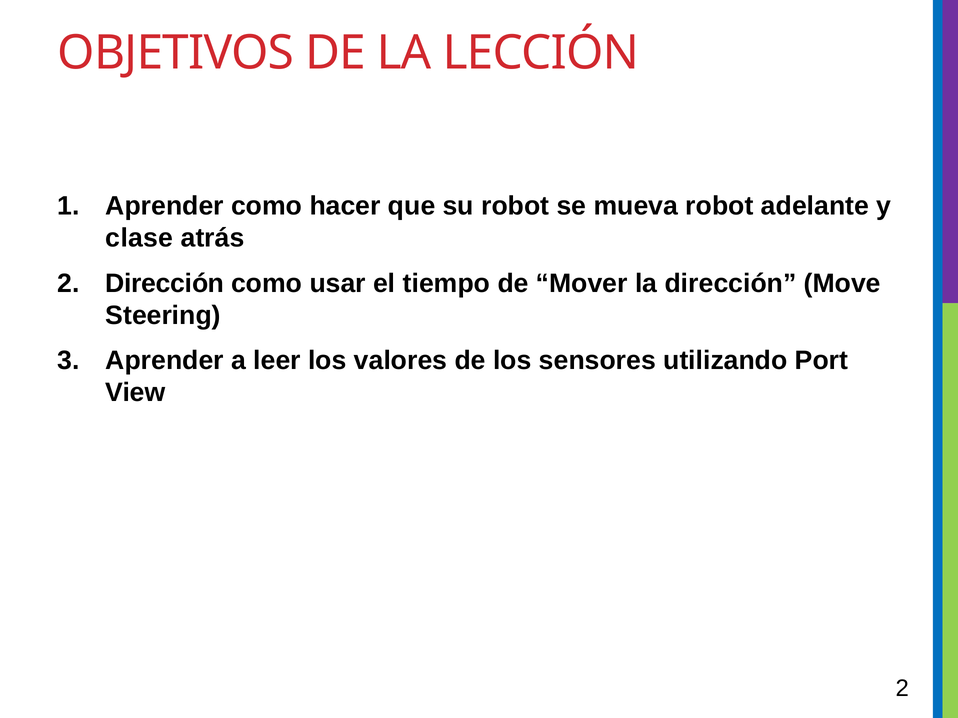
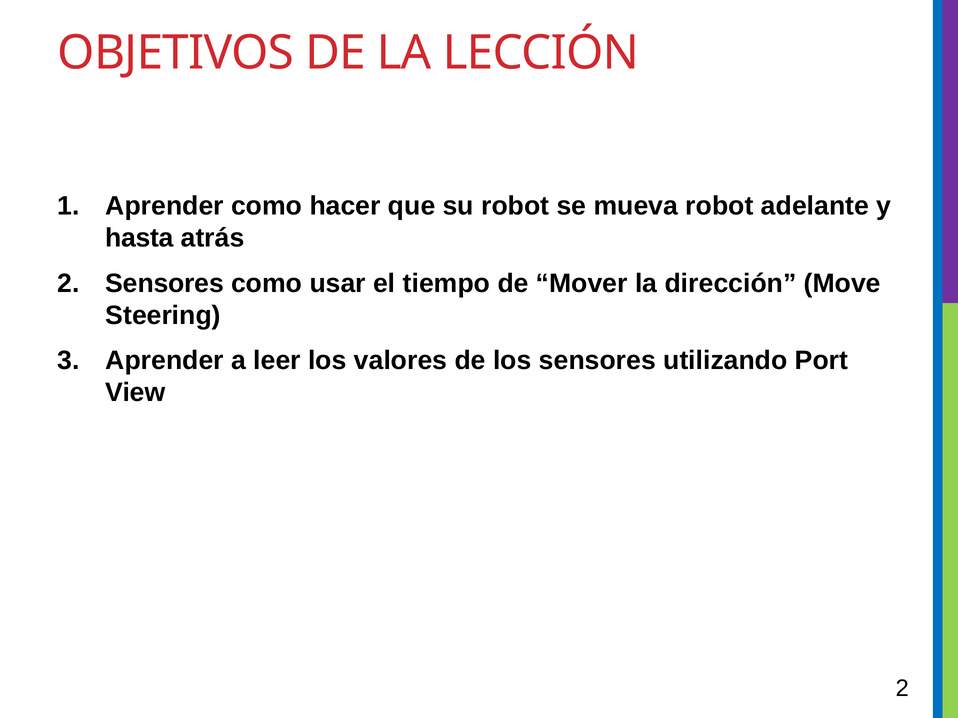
clase: clase -> hasta (140, 238)
2 Dirección: Dirección -> Sensores (165, 284)
